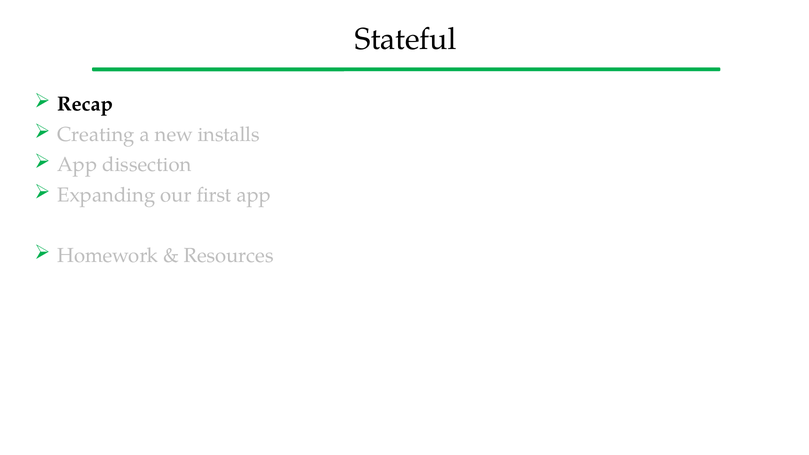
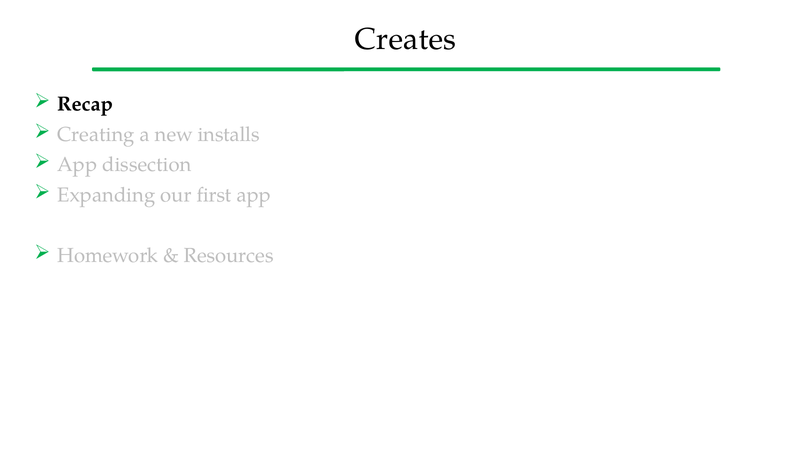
Stateful: Stateful -> Creates (405, 39)
